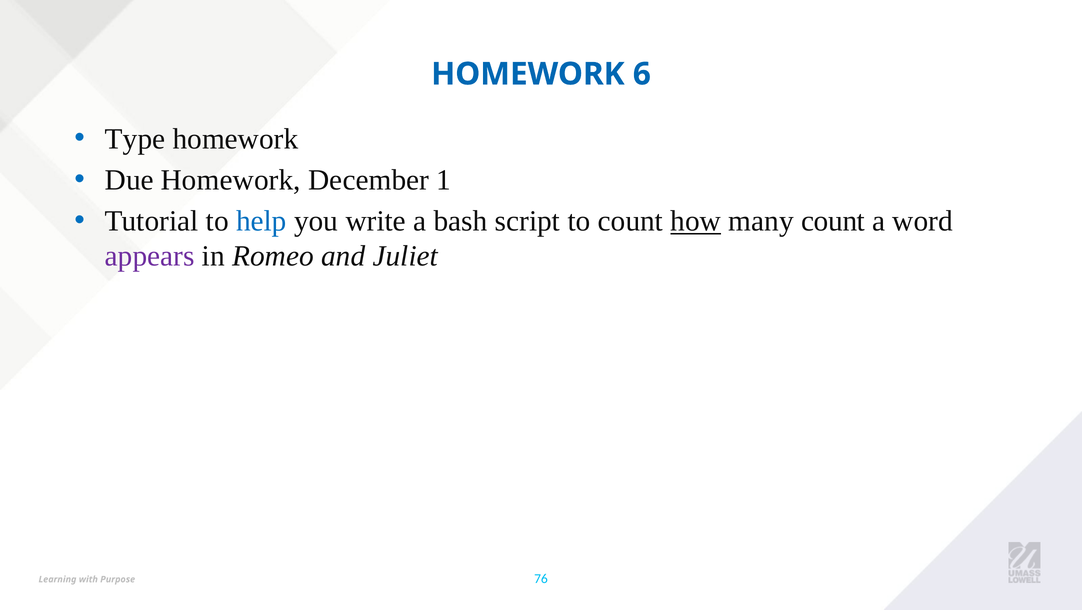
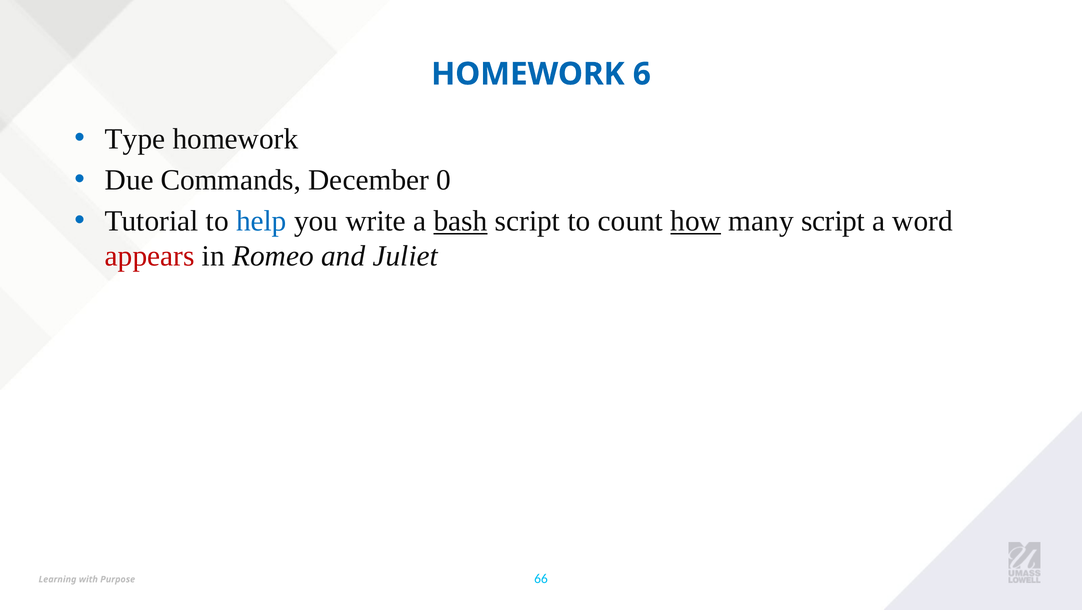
Due Homework: Homework -> Commands (231, 180)
1: 1 -> 0 (444, 180)
bash underline: none -> present (461, 221)
many count: count -> script (833, 221)
appears colour: purple -> red (150, 256)
76: 76 -> 66 (541, 579)
